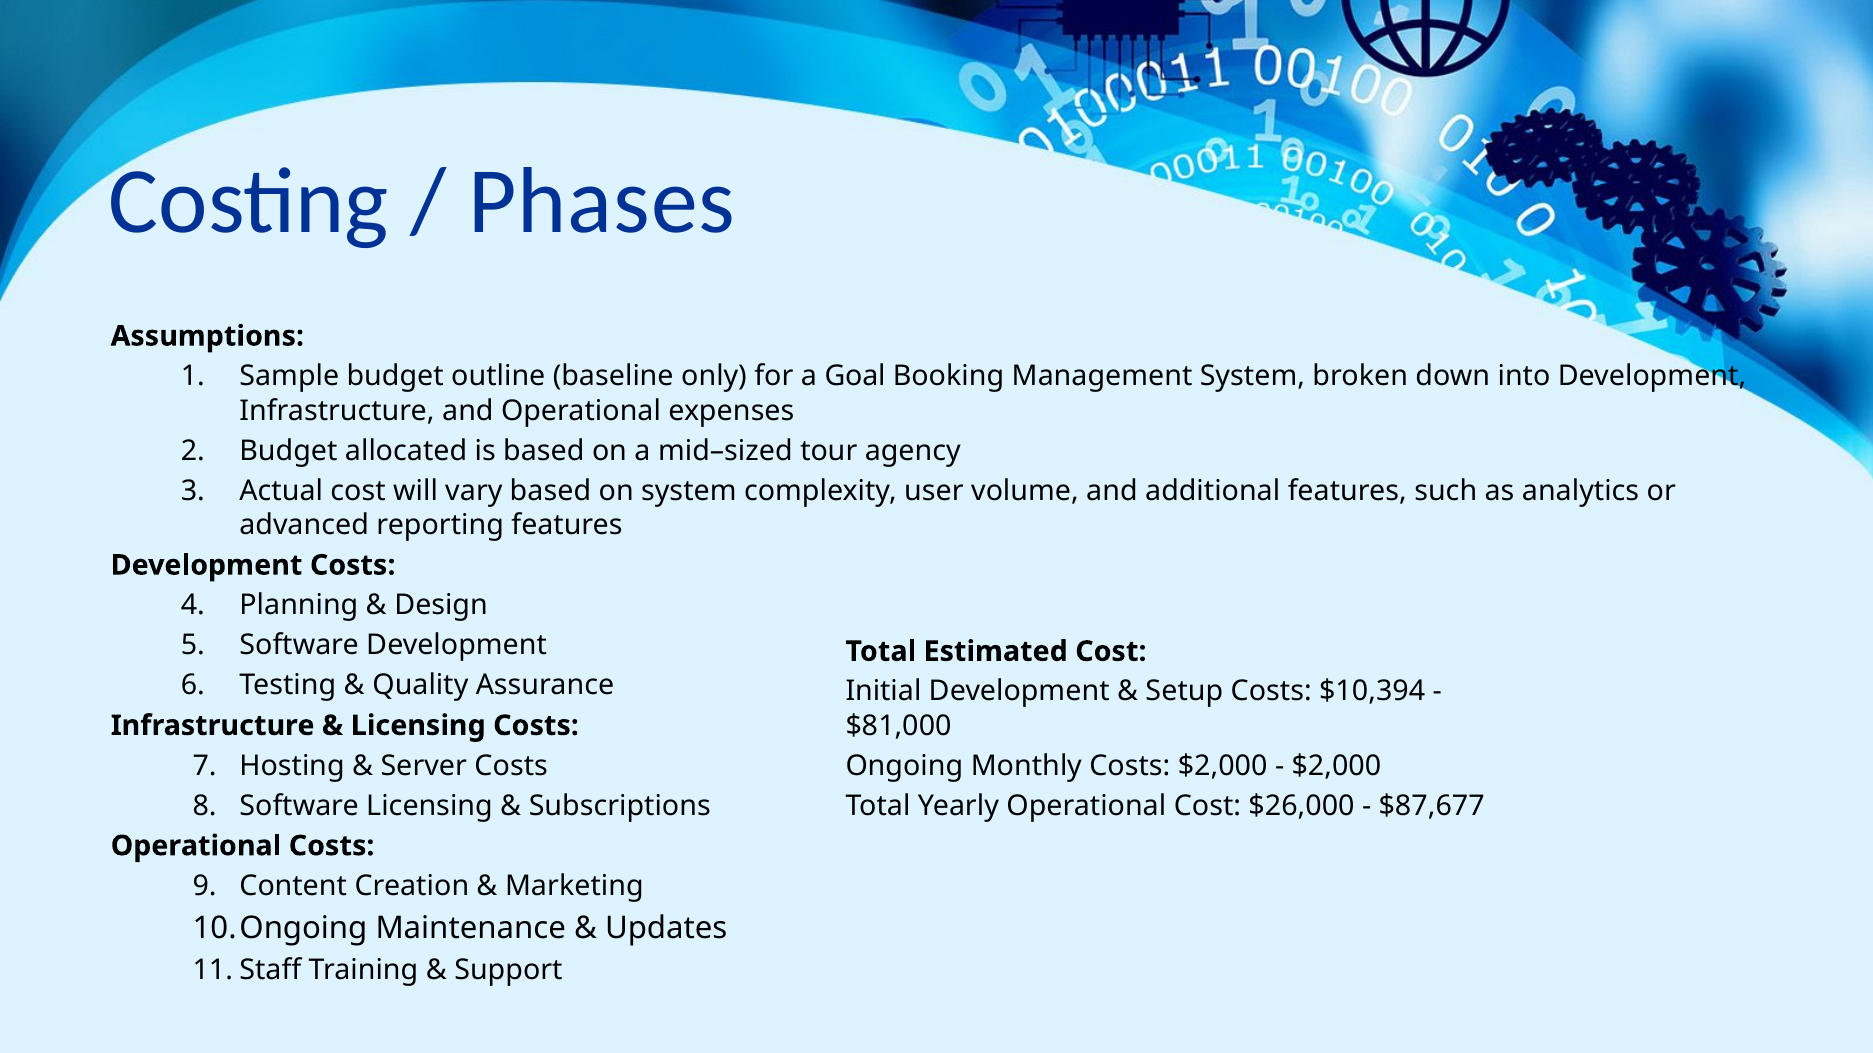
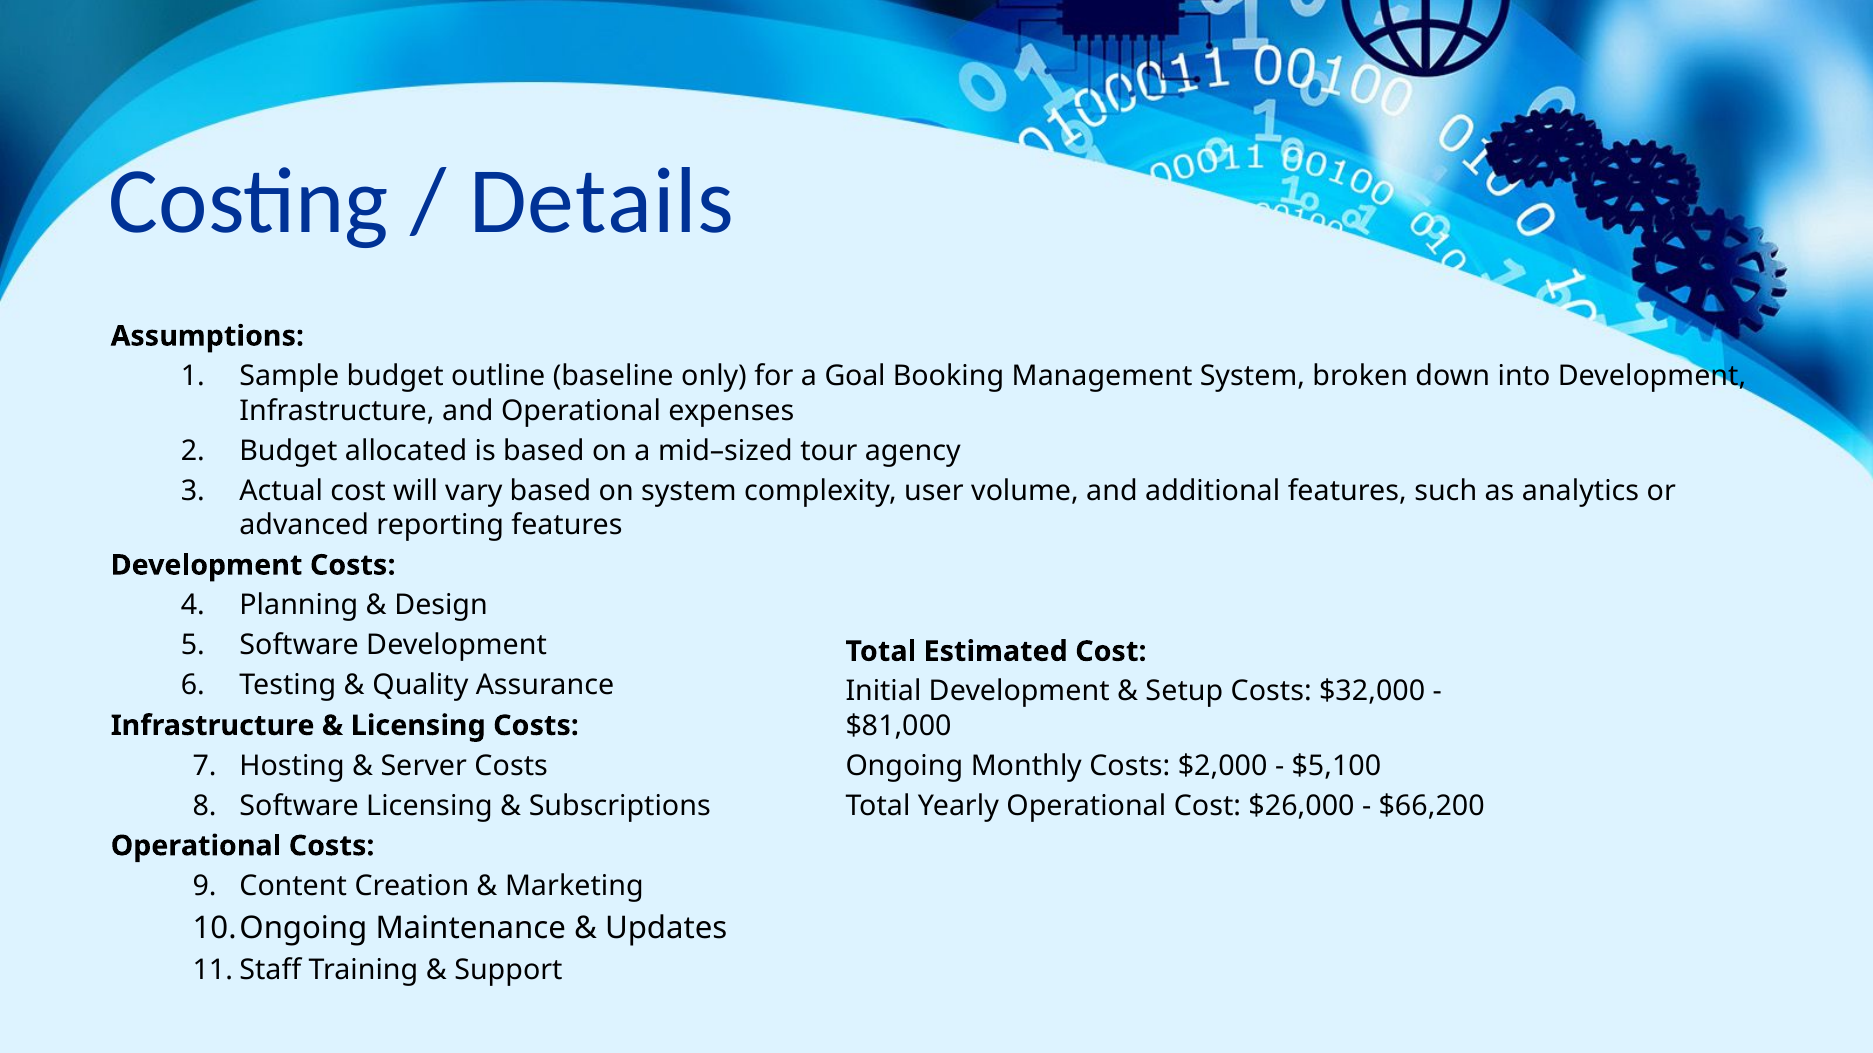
Phases: Phases -> Details (602, 202)
$10,394: $10,394 -> $32,000 (1372, 692)
$2,000: $2,000 -> $5,100 (1336, 766)
$87,677: $87,677 -> $66,200 (1432, 806)
